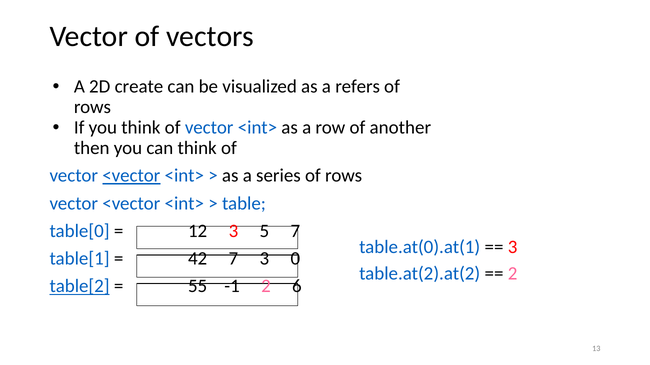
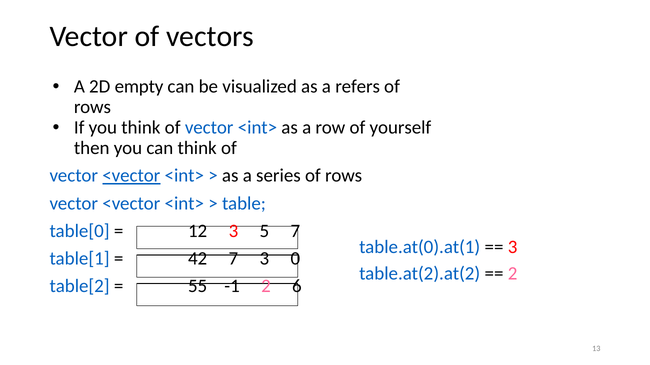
create: create -> empty (139, 87)
another: another -> yourself (400, 128)
table[2 underline: present -> none (80, 287)
